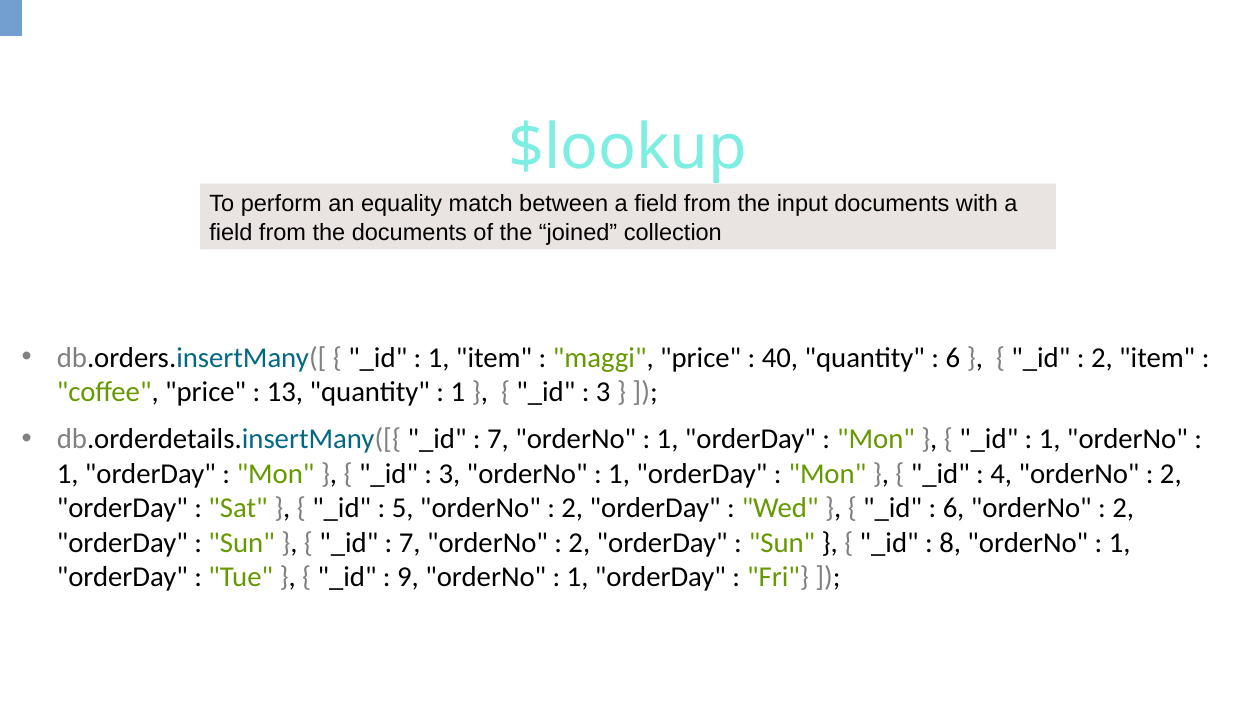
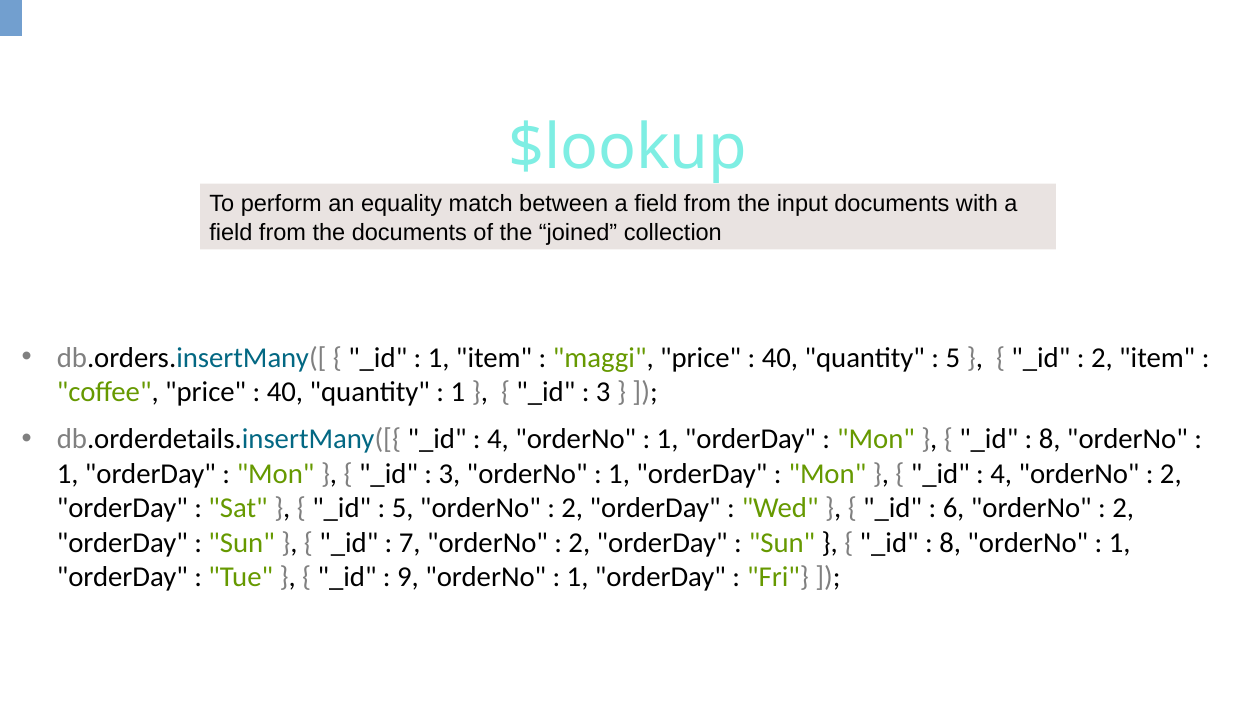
6: 6 -> 5 (953, 358)
13: 13 -> 40 (285, 392)
7: 7 -> 4 (498, 439)
1: 1 -> 8 (1050, 439)
